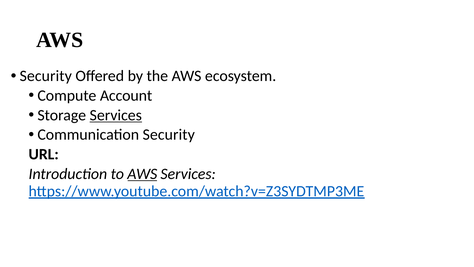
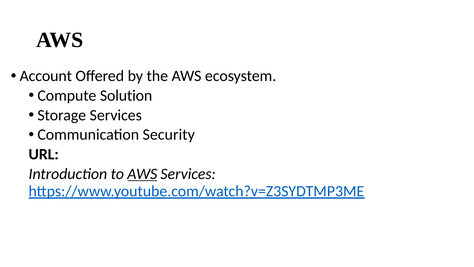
Security: Security -> Account (46, 76)
Account: Account -> Solution (126, 95)
Services underline: present -> none (116, 115)
